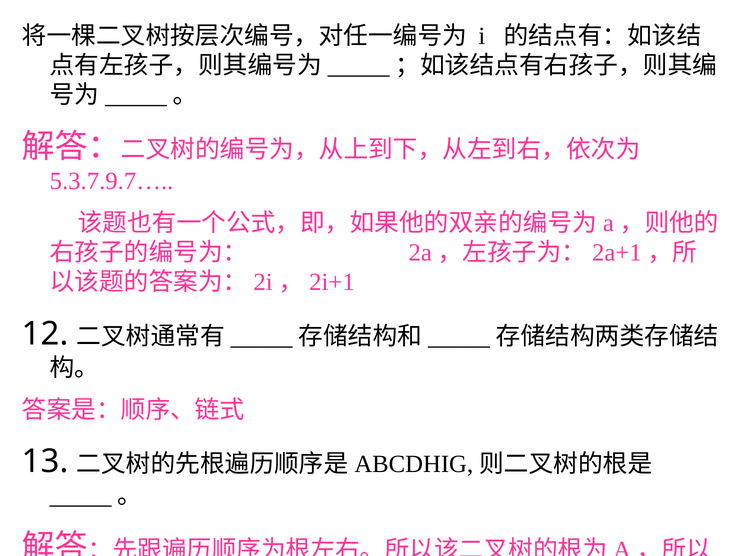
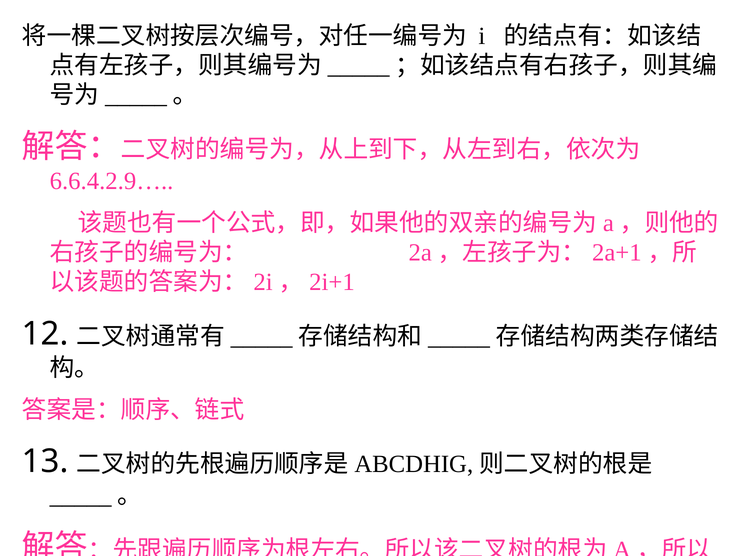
5.3.7.9.7…: 5.3.7.9.7… -> 6.6.4.2.9… (112, 181)
